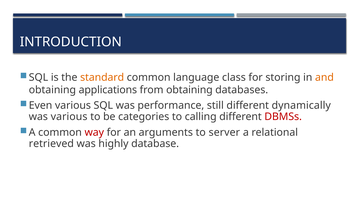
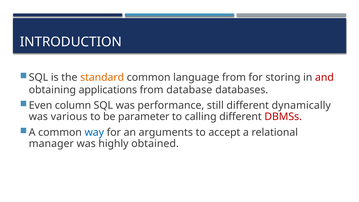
language class: class -> from (234, 77)
and colour: orange -> red (324, 77)
from obtaining: obtaining -> database (189, 90)
Even various: various -> column (73, 105)
categories: categories -> parameter (144, 117)
way colour: red -> blue (94, 132)
server: server -> accept (224, 132)
retrieved: retrieved -> manager (51, 144)
database: database -> obtained (155, 144)
